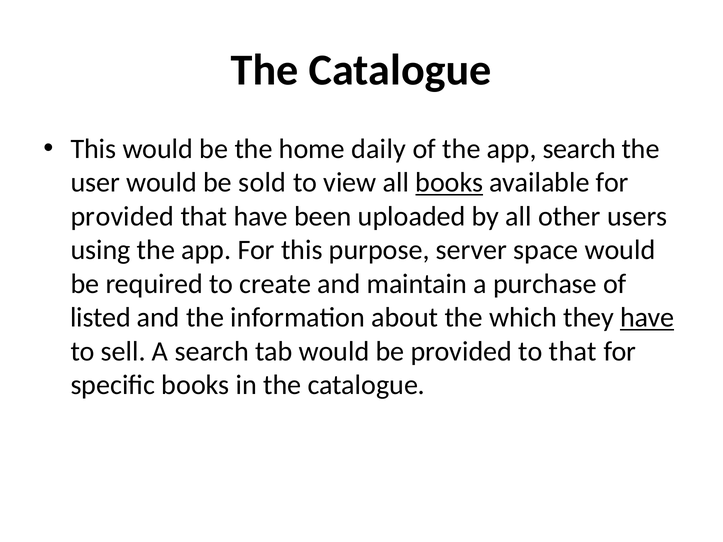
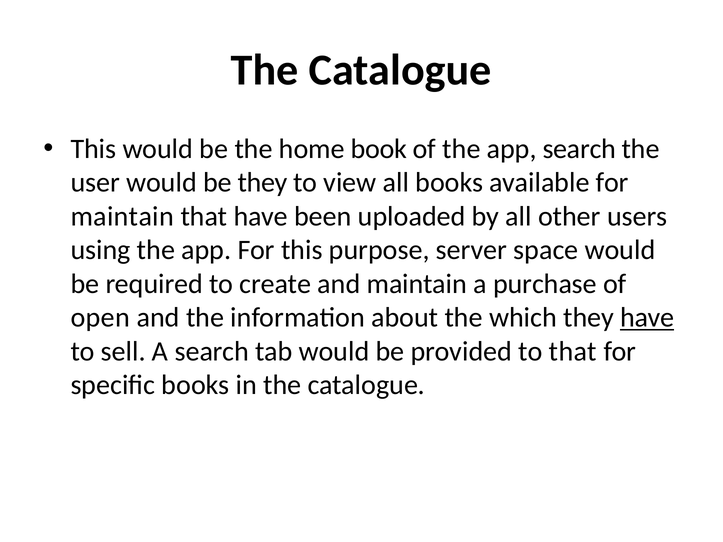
daily: daily -> book (379, 149)
be sold: sold -> they (263, 183)
books underline: present -> none (449, 183)
provided: provided -> maintain (122, 217)
listed: listed -> open (100, 318)
